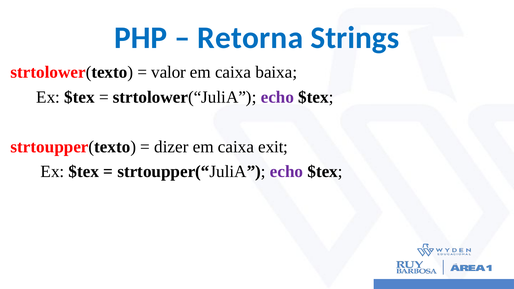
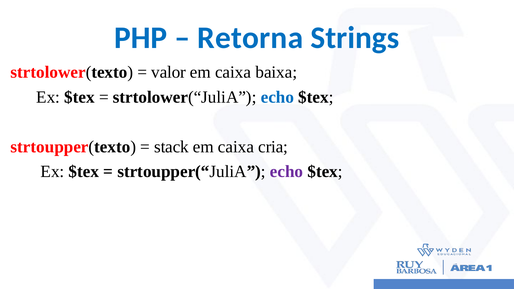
echo colour: purple -> blue (277, 97)
dizer: dizer -> stack (171, 147)
exit: exit -> cria (273, 147)
